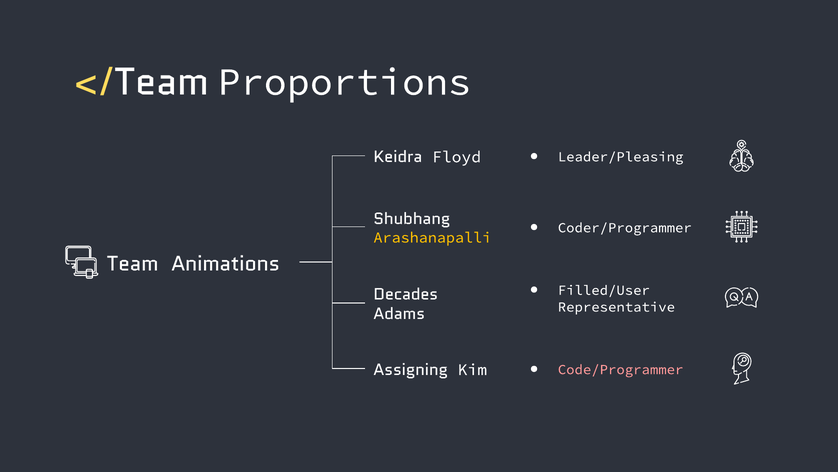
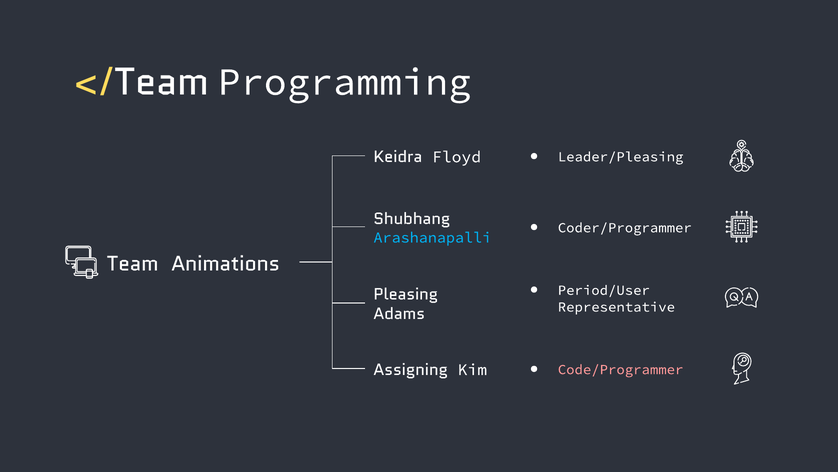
Proportions: Proportions -> Programming (344, 82)
Arashanapalli colour: yellow -> light blue (432, 237)
Filled/User: Filled/User -> Period/User (604, 290)
Decades: Decades -> Pleasing (406, 294)
